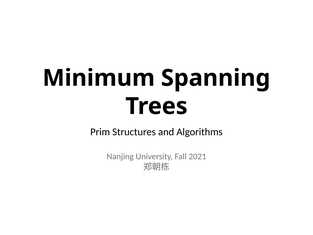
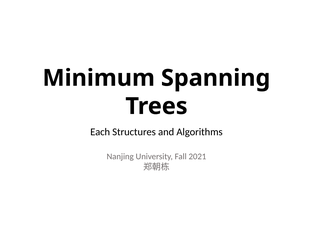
Prim: Prim -> Each (100, 132)
